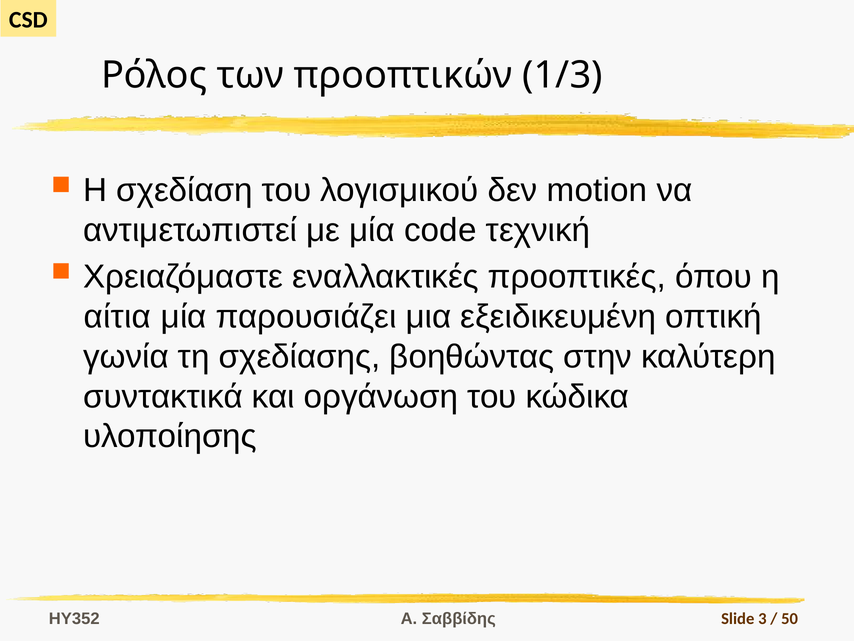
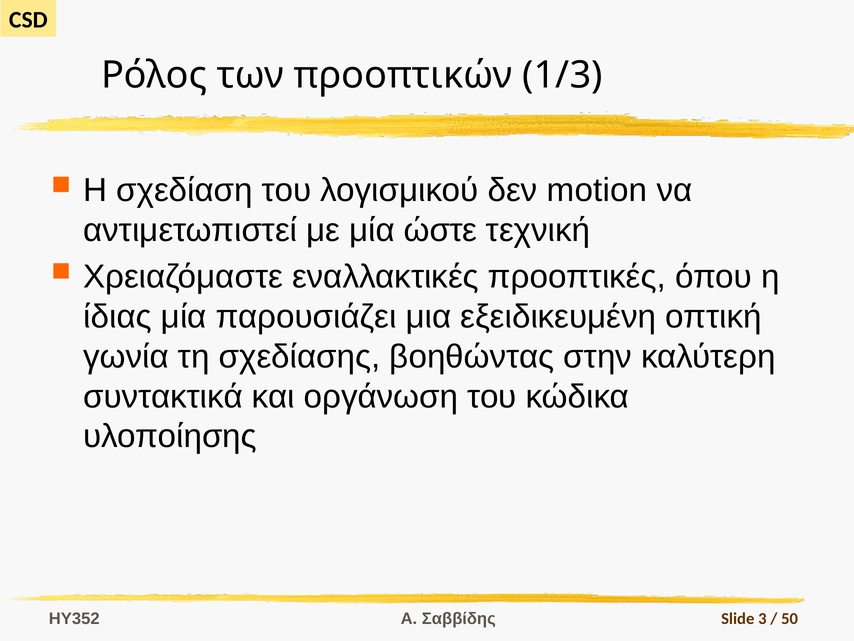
code: code -> ώστε (441, 230)
αίτια: αίτια -> ίδιας (117, 316)
